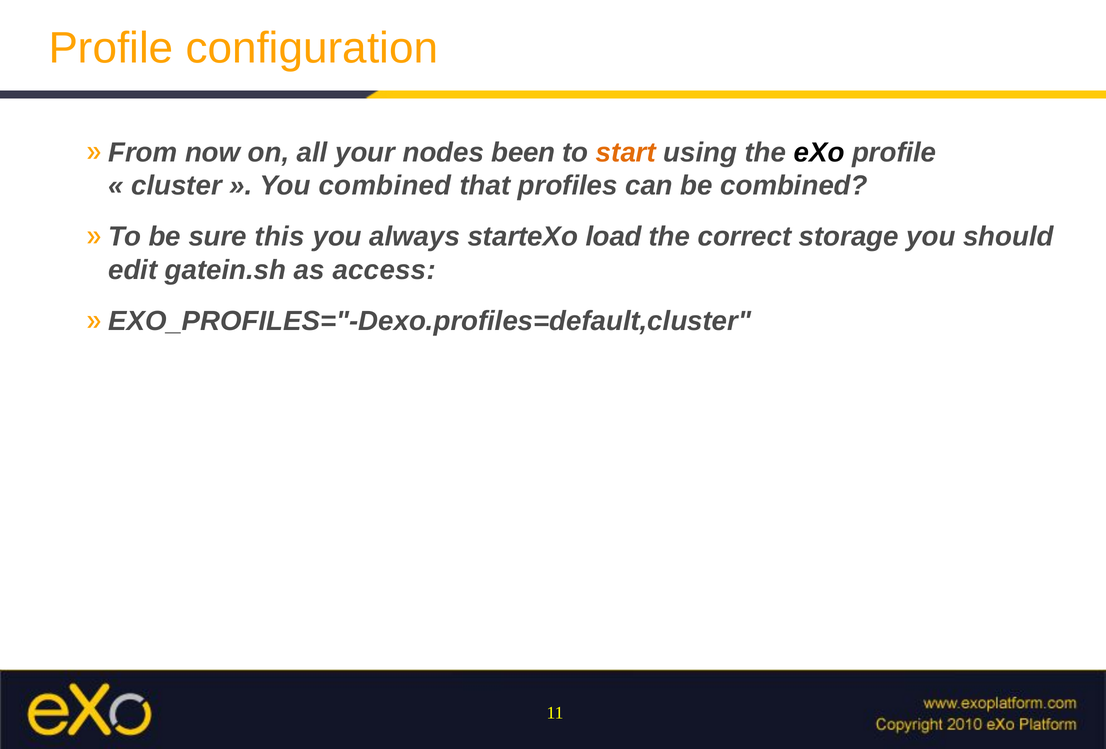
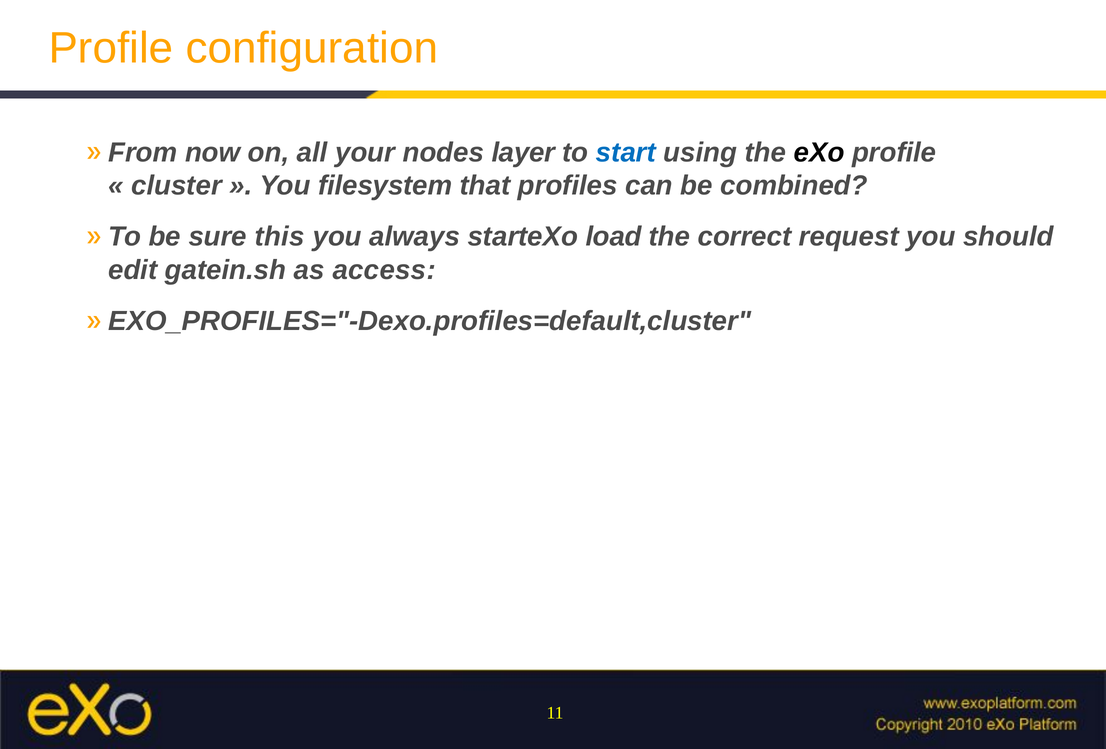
been: been -> layer (523, 152)
start colour: orange -> blue (626, 152)
You combined: combined -> filesystem (385, 186)
storage: storage -> request (849, 237)
